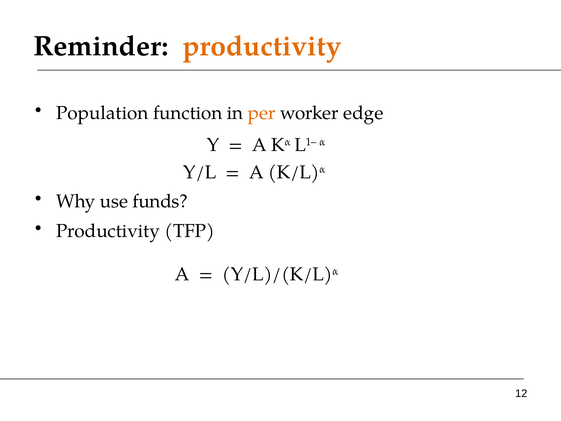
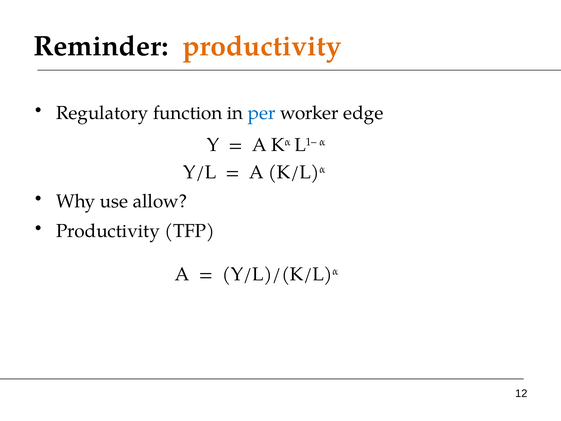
Population: Population -> Regulatory (102, 113)
per colour: orange -> blue (262, 113)
funds: funds -> allow (160, 201)
